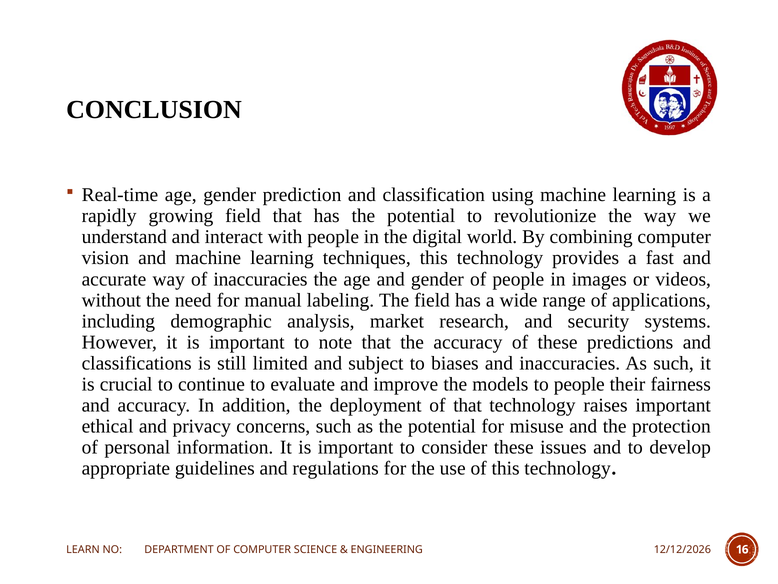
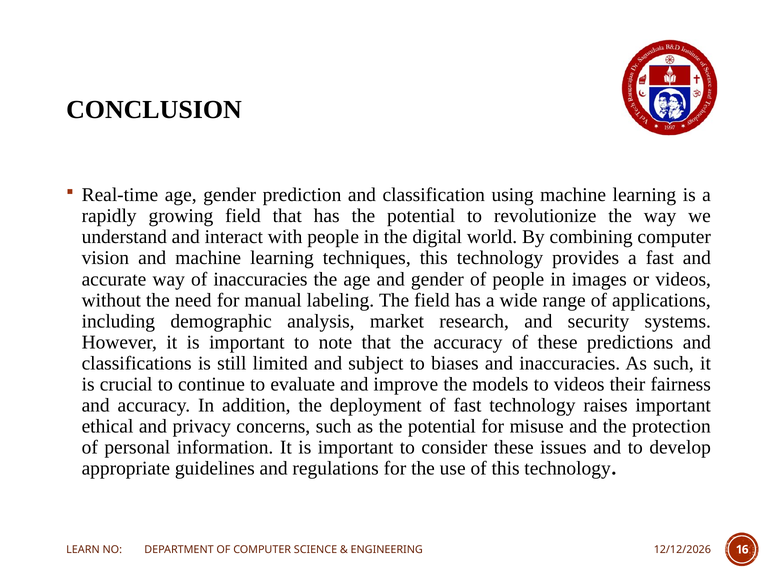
to people: people -> videos (579, 384)
of that: that -> fast (467, 405)
